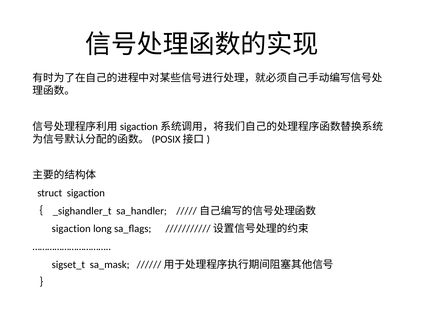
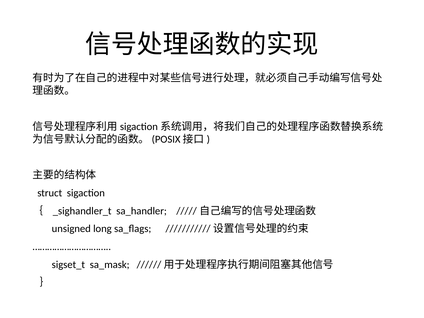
sigaction: sigaction -> unsigned (71, 229)
